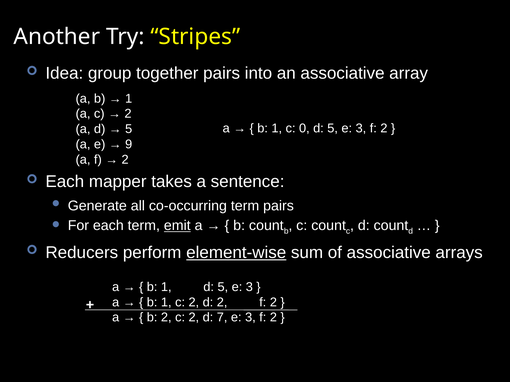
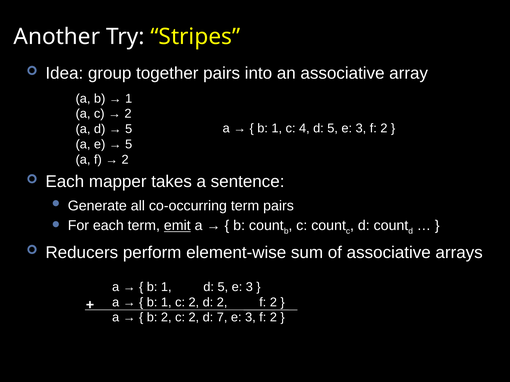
0: 0 -> 4 (304, 128)
9: 9 -> 5 (129, 144)
element-wise underline: present -> none (236, 253)
